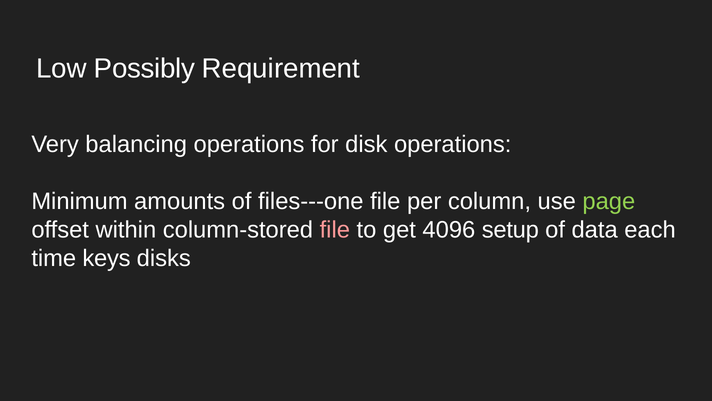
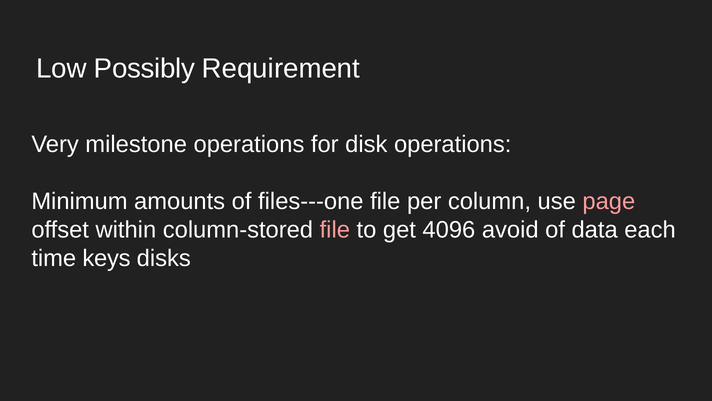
balancing: balancing -> milestone (136, 144)
page colour: light green -> pink (609, 201)
setup: setup -> avoid (510, 230)
